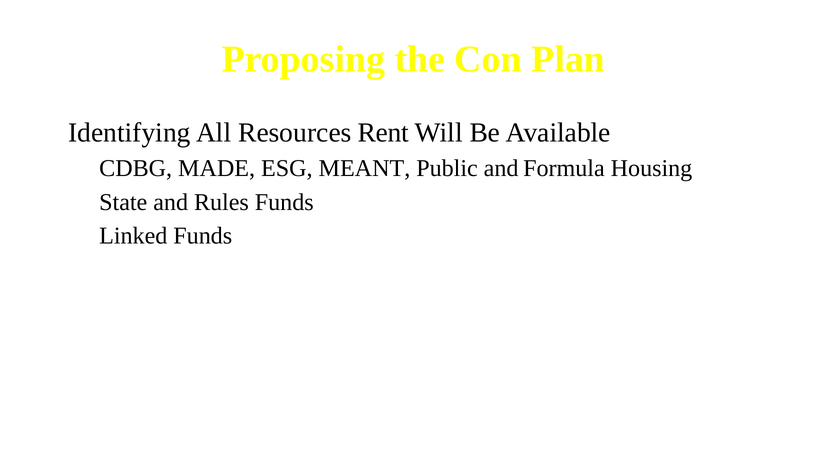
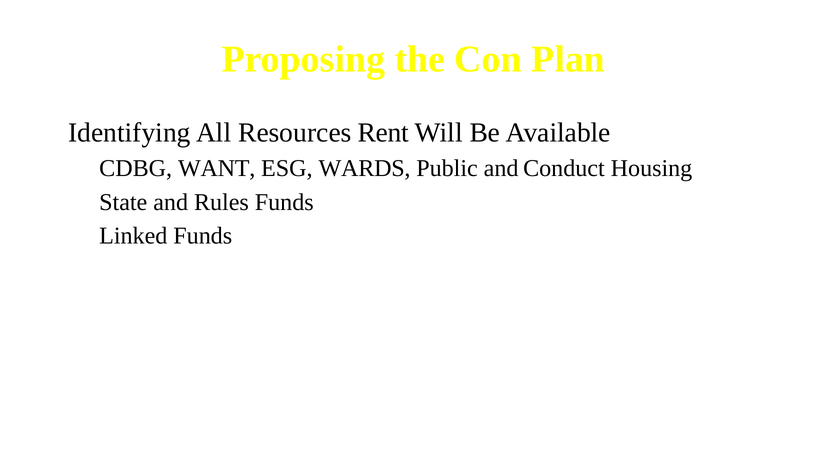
MADE: MADE -> WANT (217, 168)
MEANT: MEANT -> WARDS (365, 168)
Formula: Formula -> Conduct (564, 168)
